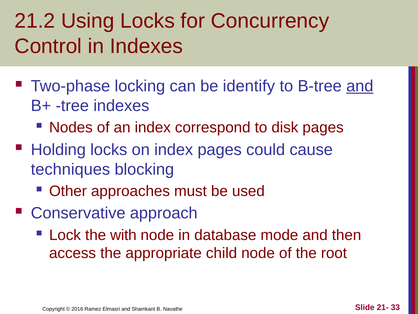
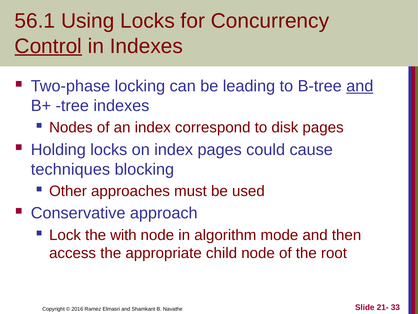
21.2: 21.2 -> 56.1 (35, 21)
Control underline: none -> present (48, 46)
identify: identify -> leading (249, 86)
database: database -> algorithm (225, 235)
